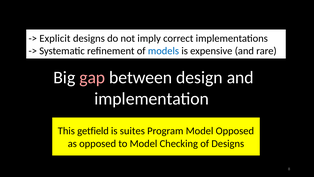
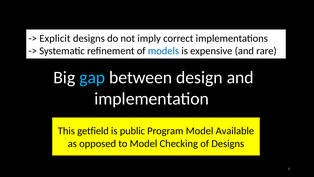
gap colour: pink -> light blue (92, 77)
suites: suites -> public (132, 131)
Model Opposed: Opposed -> Available (235, 131)
